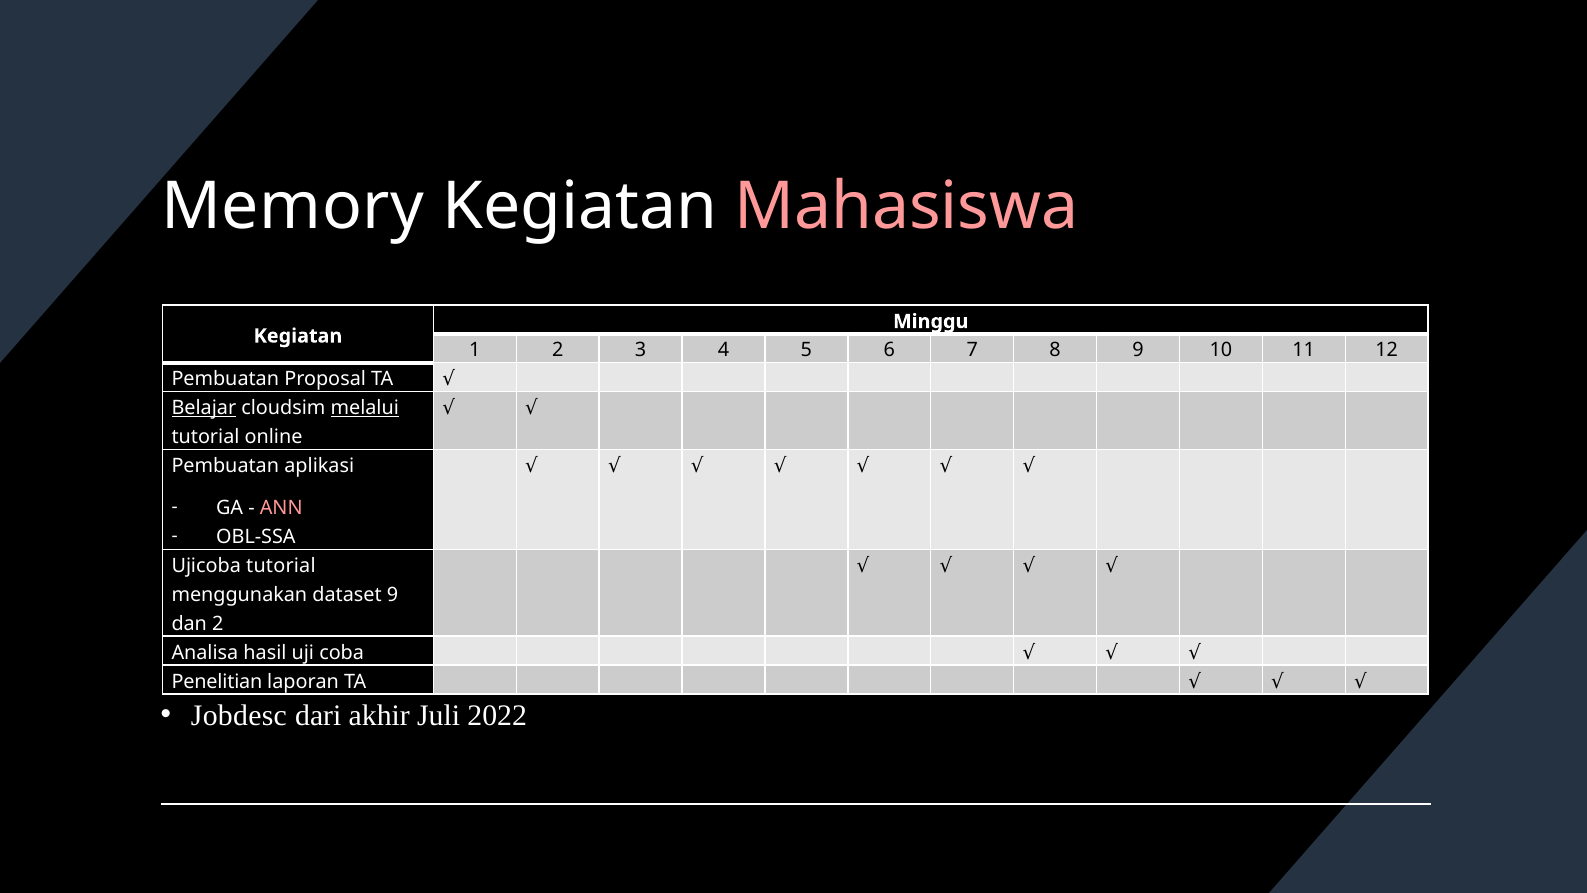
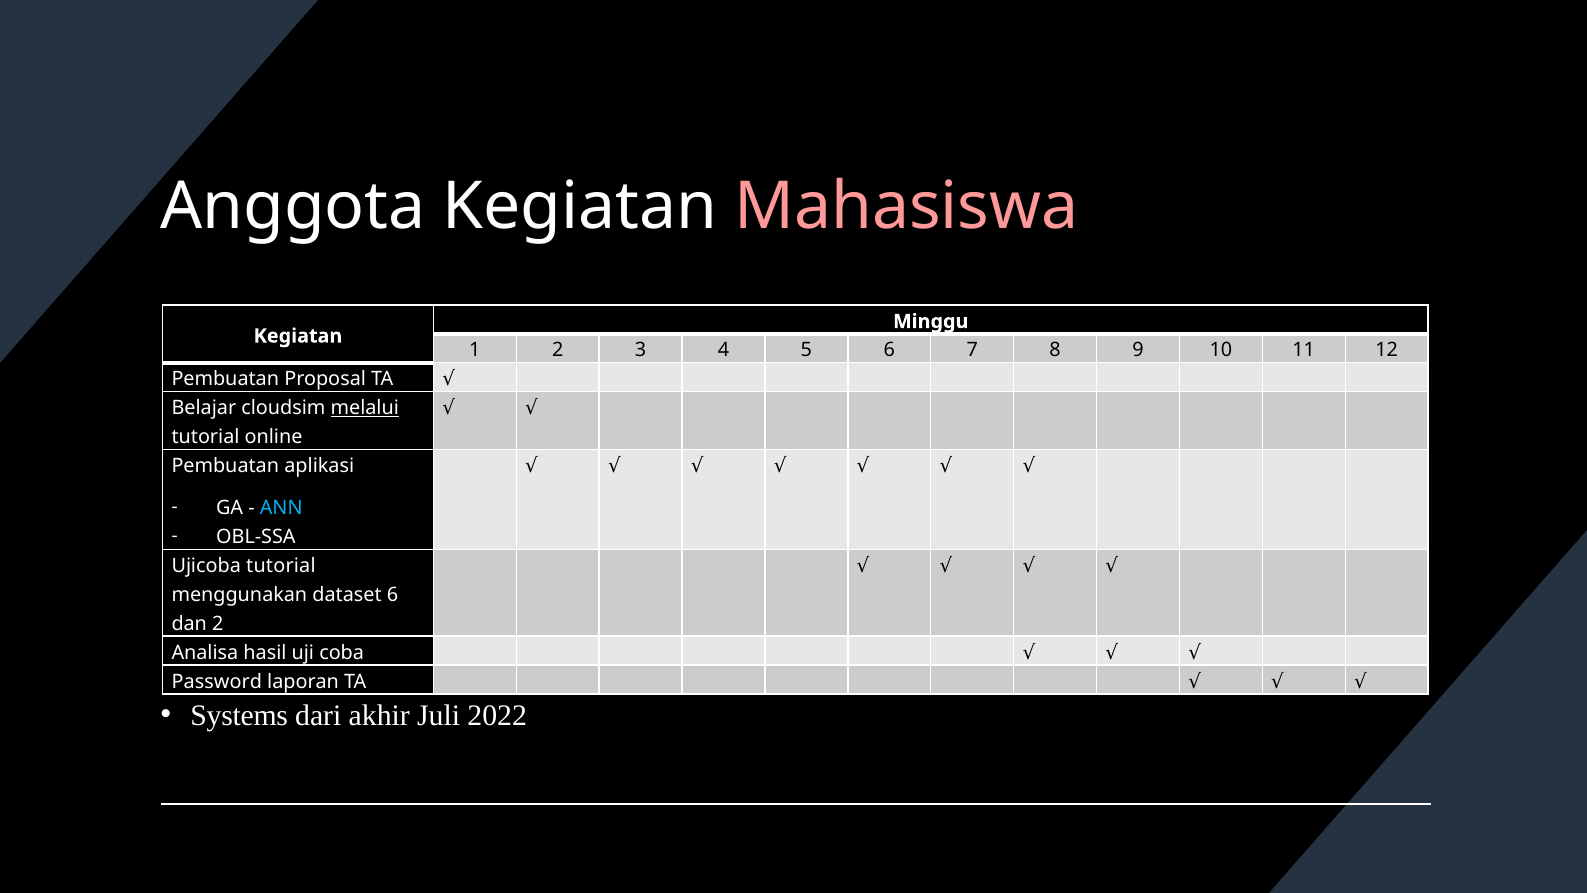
Memory: Memory -> Anggota (293, 207)
Belajar underline: present -> none (204, 408)
ANN colour: pink -> light blue (281, 508)
dataset 9: 9 -> 6 (393, 595)
Penelitian: Penelitian -> Password (217, 681)
Jobdesc: Jobdesc -> Systems (239, 715)
